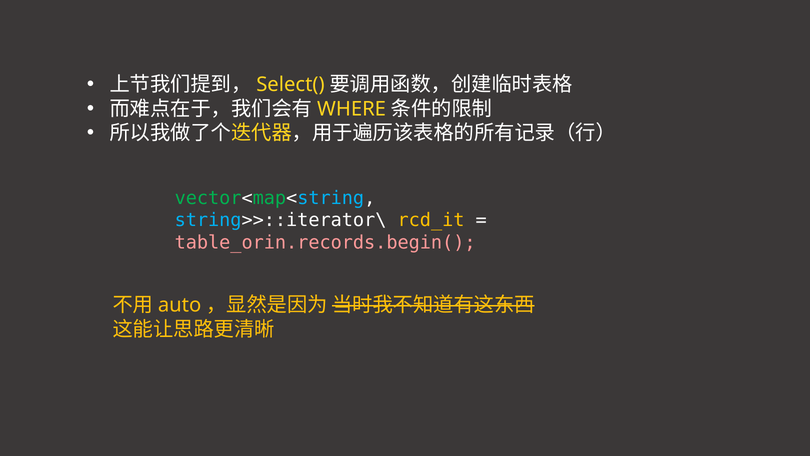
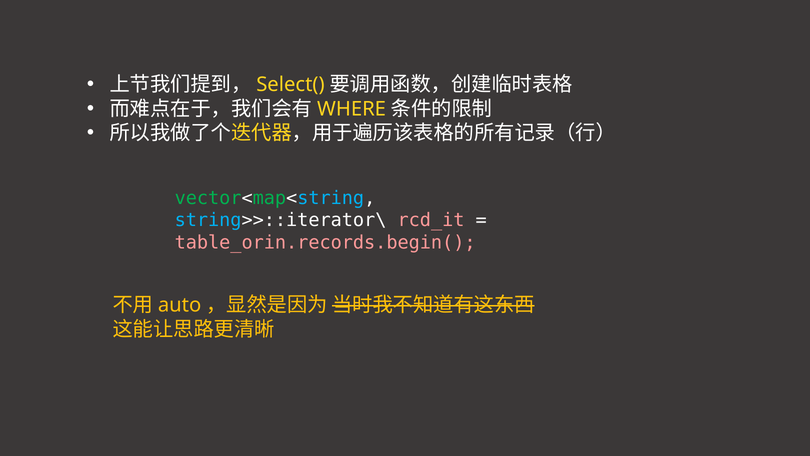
rcd_it colour: yellow -> pink (431, 220)
